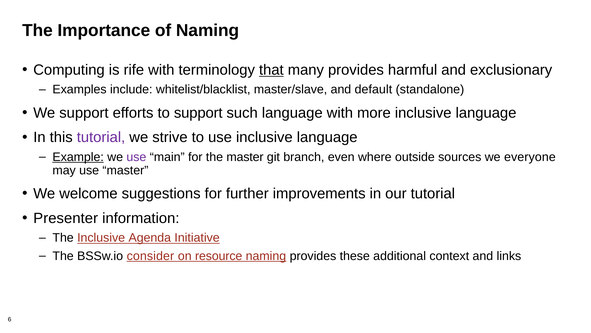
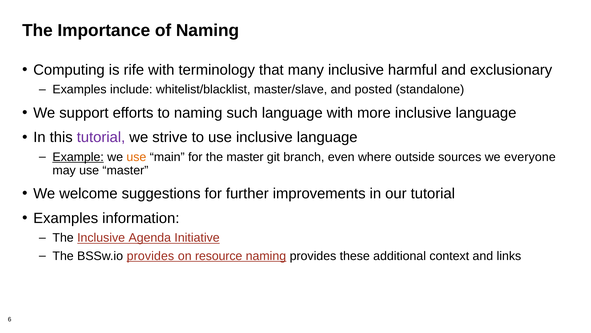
that underline: present -> none (271, 70)
many provides: provides -> inclusive (356, 70)
default: default -> posted (373, 89)
to support: support -> naming (198, 113)
use colour: purple -> orange (136, 157)
Presenter: Presenter -> Examples (66, 218)
BSSw.io consider: consider -> provides (150, 256)
